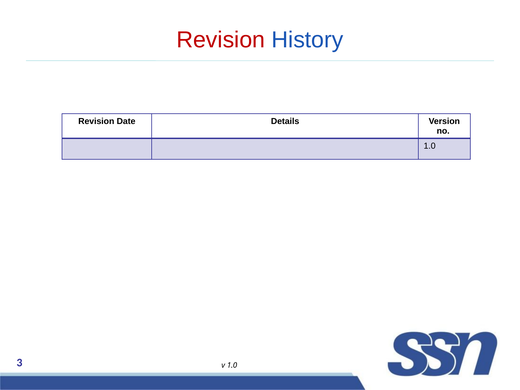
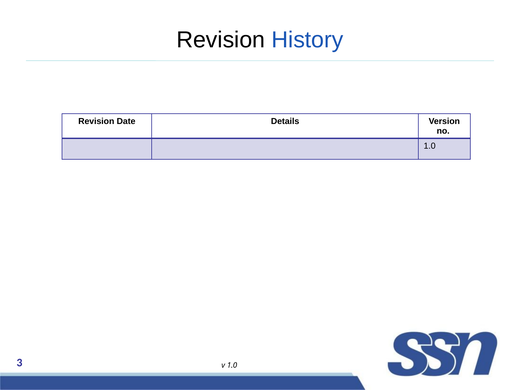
Revision colour: red -> black (221, 40)
